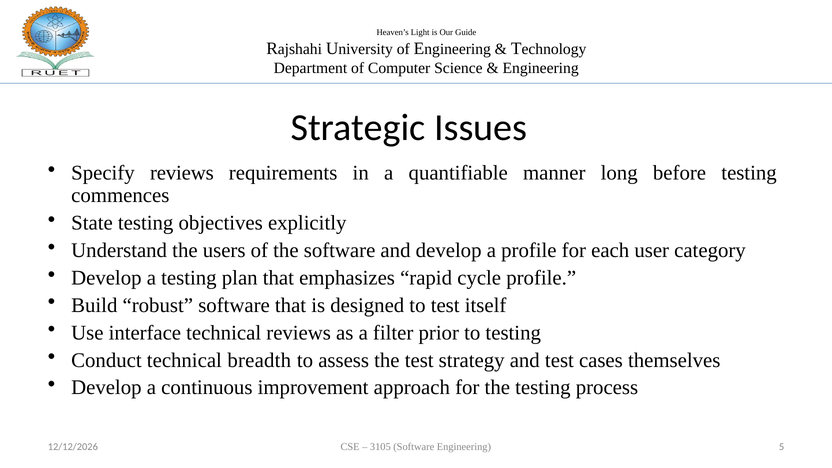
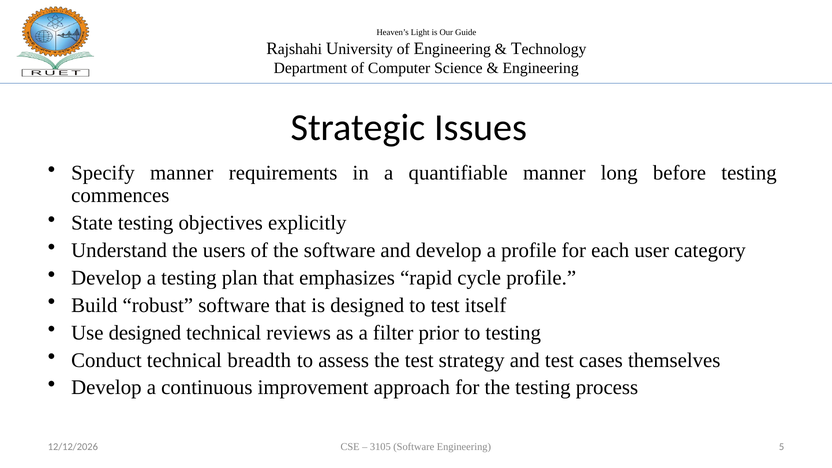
Specify reviews: reviews -> manner (182, 173)
Use interface: interface -> designed (145, 333)
